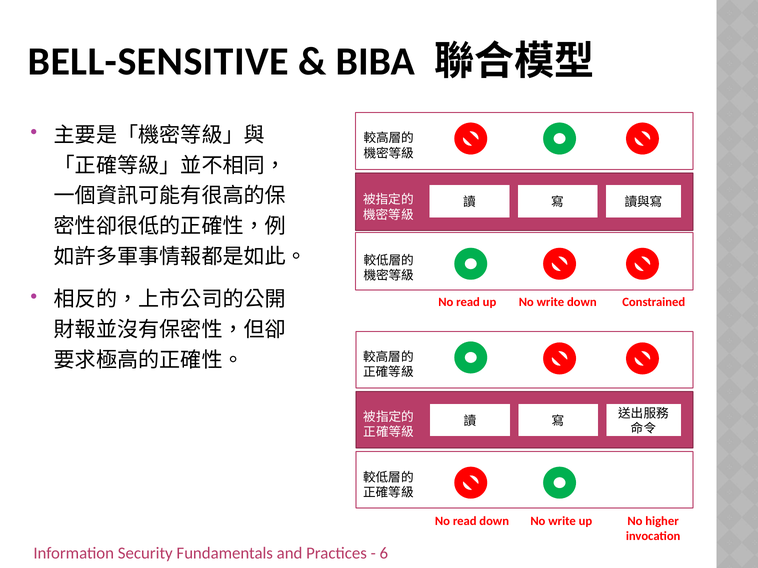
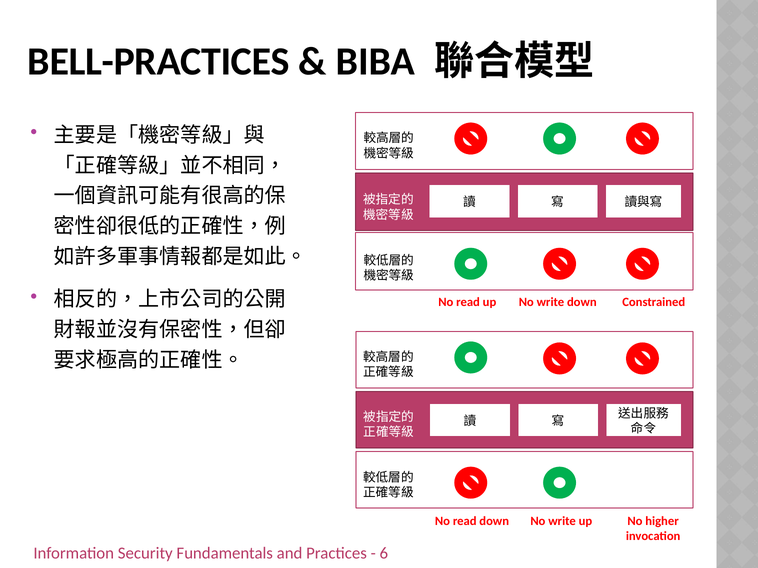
BELL-SENSITIVE: BELL-SENSITIVE -> BELL-PRACTICES (159, 62)
